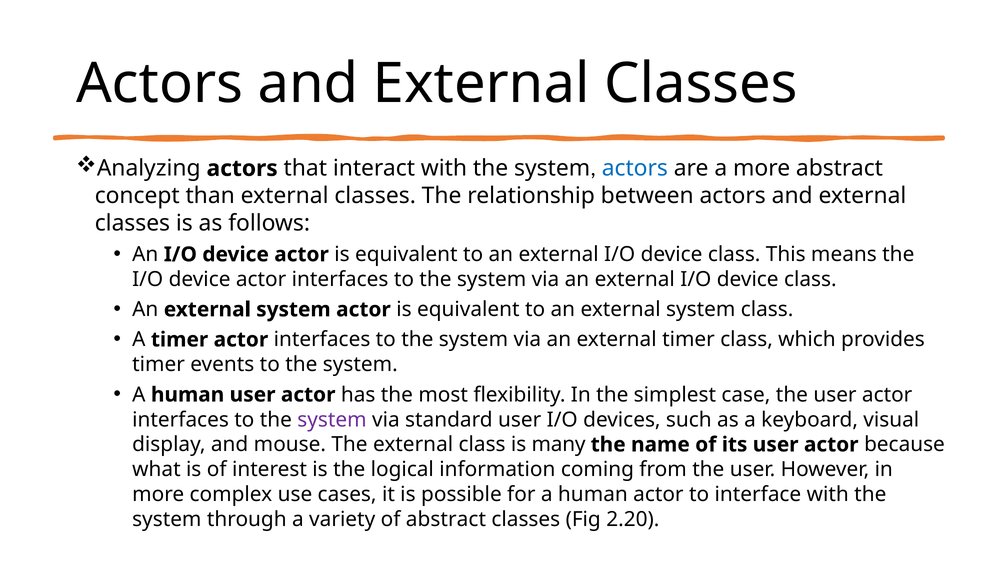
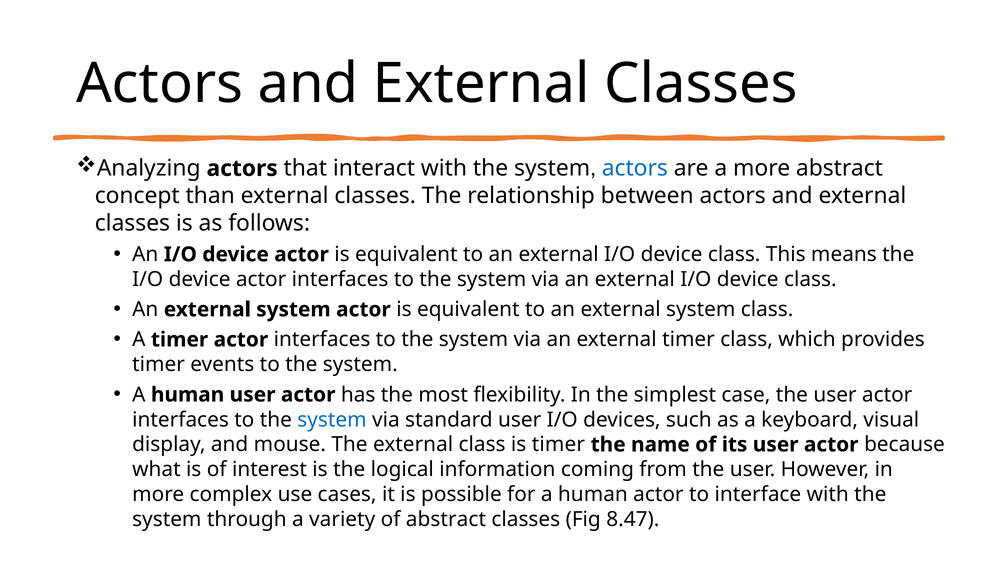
system colour: purple -> blue (332, 420)
is many: many -> timer (558, 445)
2.20: 2.20 -> 8.47 (633, 520)
